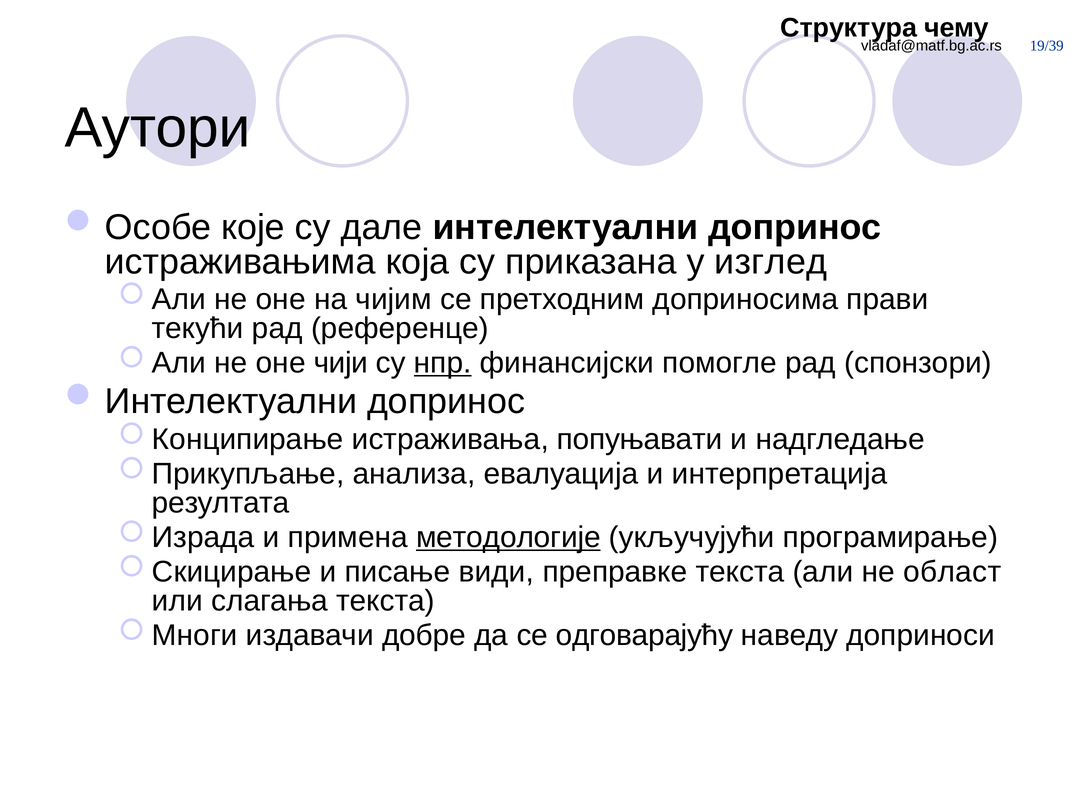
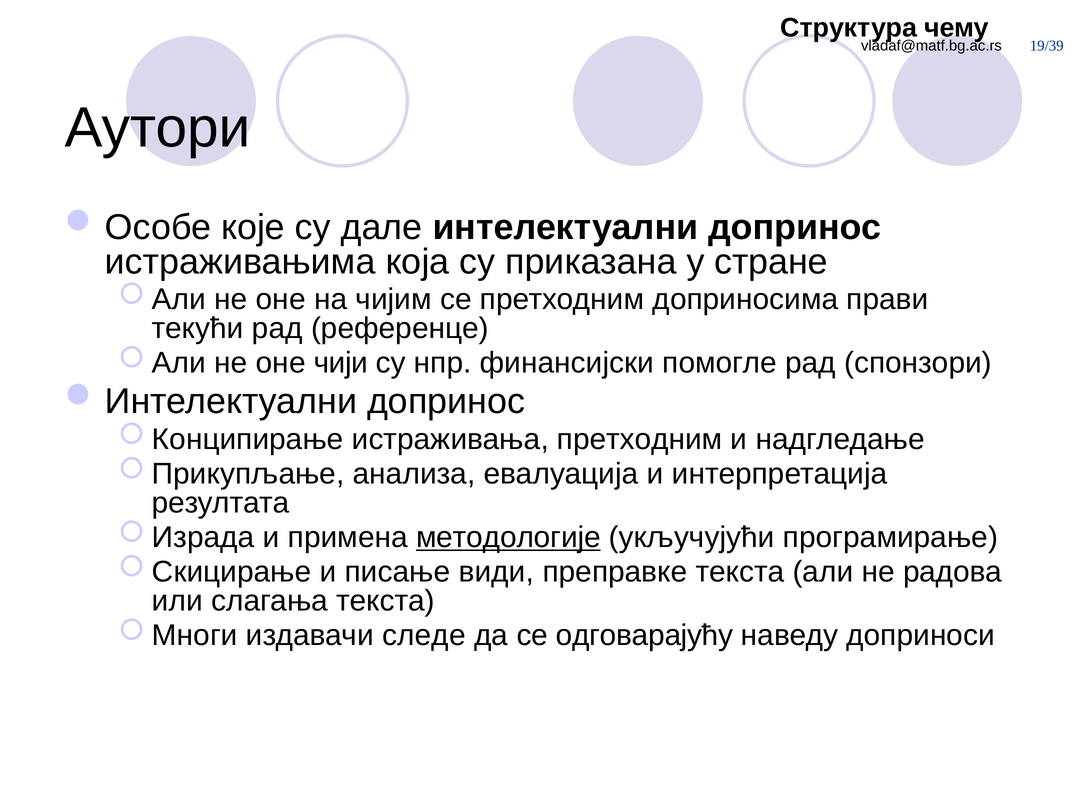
изглед: изглед -> стране (771, 262)
нпр underline: present -> none (443, 363)
истраживања попуњавати: попуњавати -> претходним (640, 439)
област: област -> радова (952, 572)
добре: добре -> следе (424, 635)
